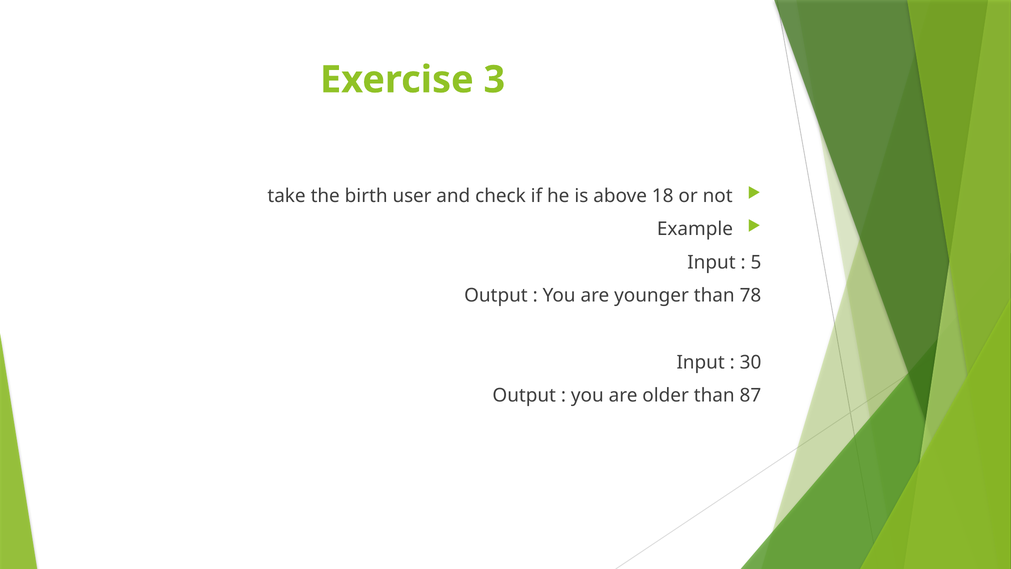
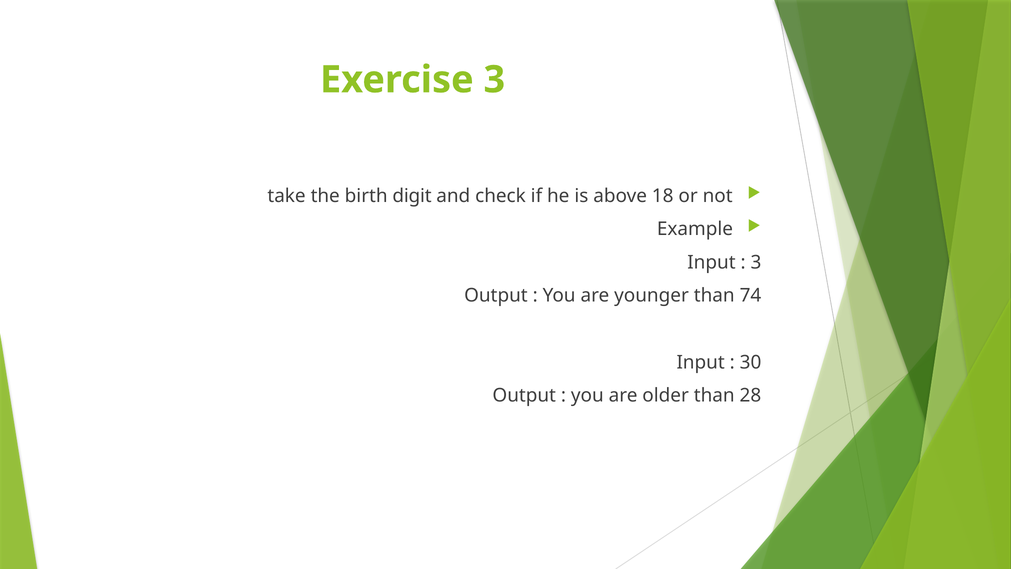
user: user -> digit (412, 196)
5: 5 -> 3 (756, 262)
78: 78 -> 74 (750, 296)
87: 87 -> 28 (750, 395)
